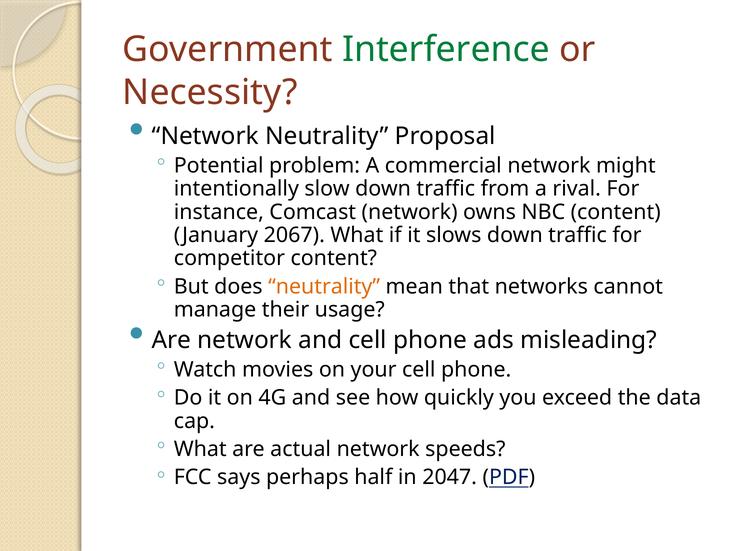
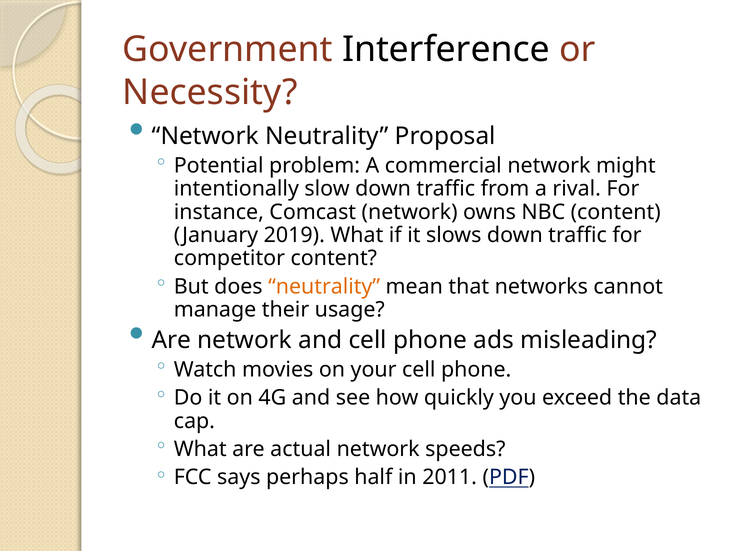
Interference colour: green -> black (446, 50)
2067: 2067 -> 2019 (294, 235)
2047: 2047 -> 2011 (450, 477)
